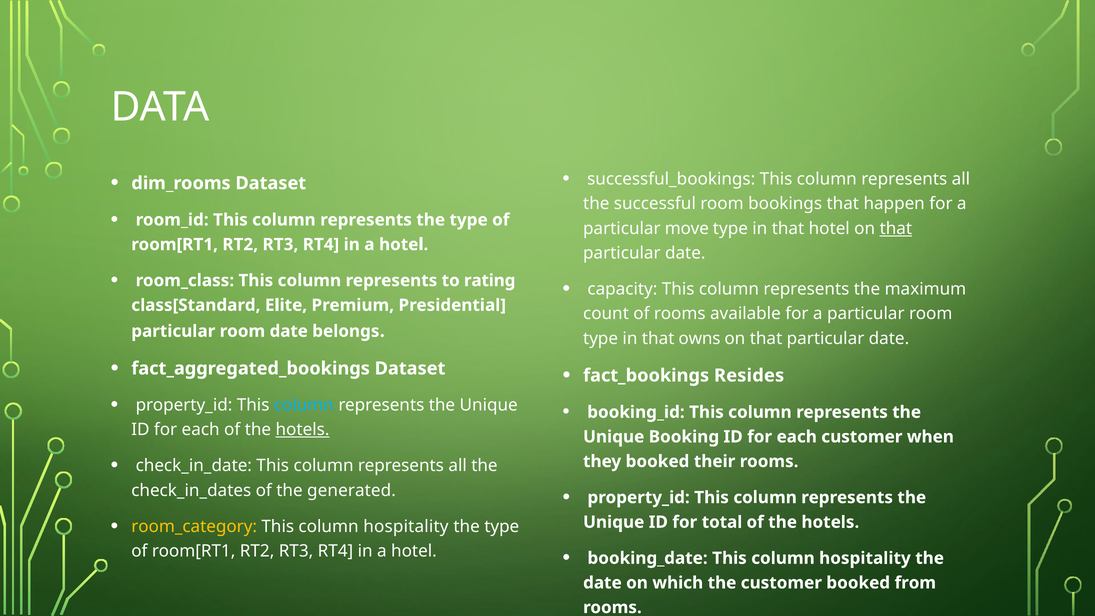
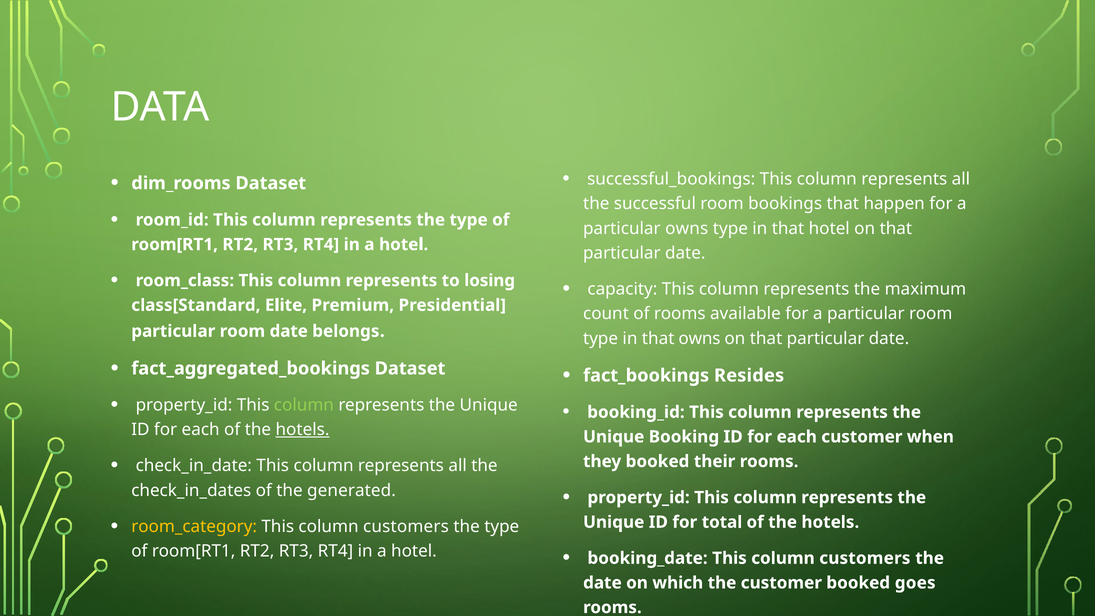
particular move: move -> owns (687, 228)
that underline: present -> none (896, 228)
rating: rating -> losing (490, 281)
column colour: light blue -> light green (304, 405)
hospitality: hospitality -> customers (406, 526)
booking_date This column hospitality: hospitality -> customers (865, 558)
from: from -> goes (915, 583)
